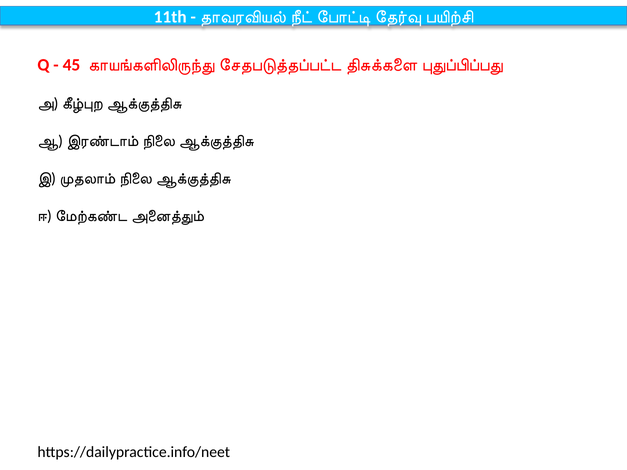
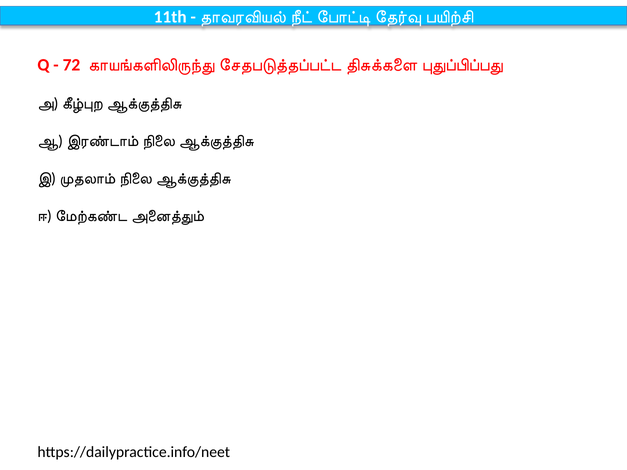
45: 45 -> 72 (71, 65)
